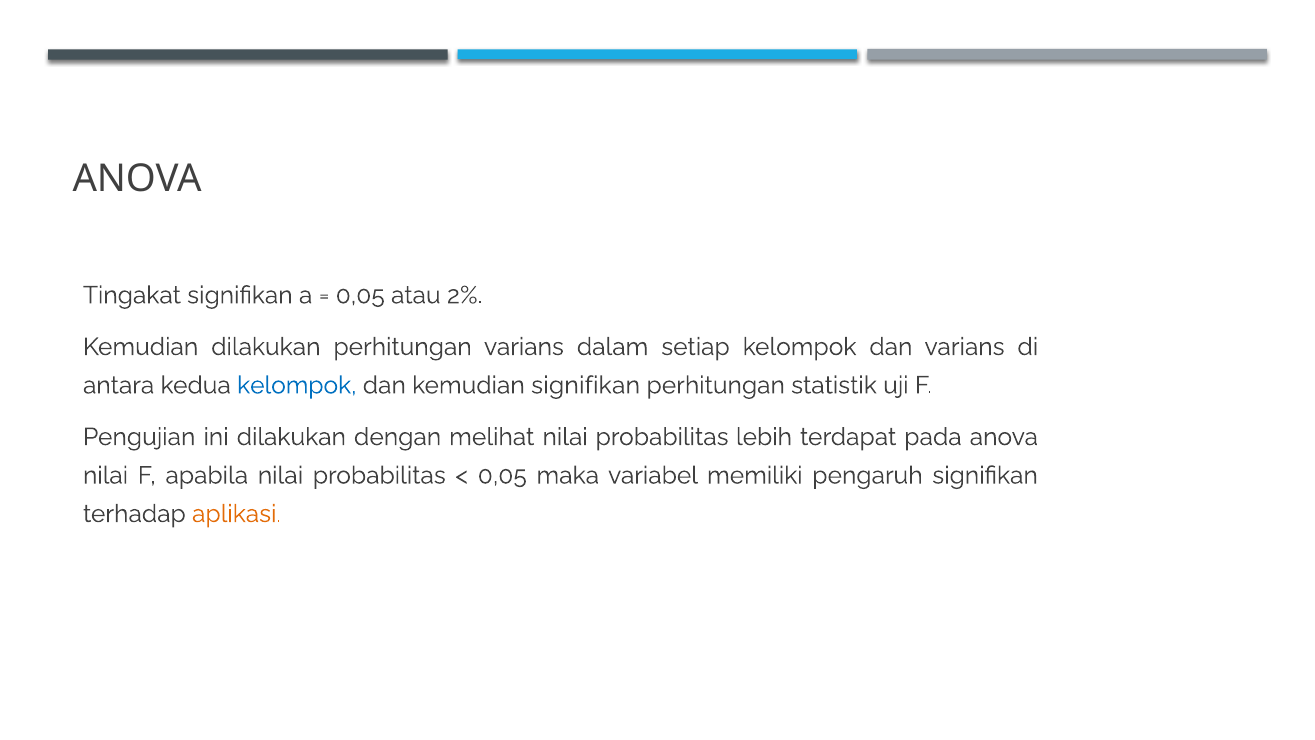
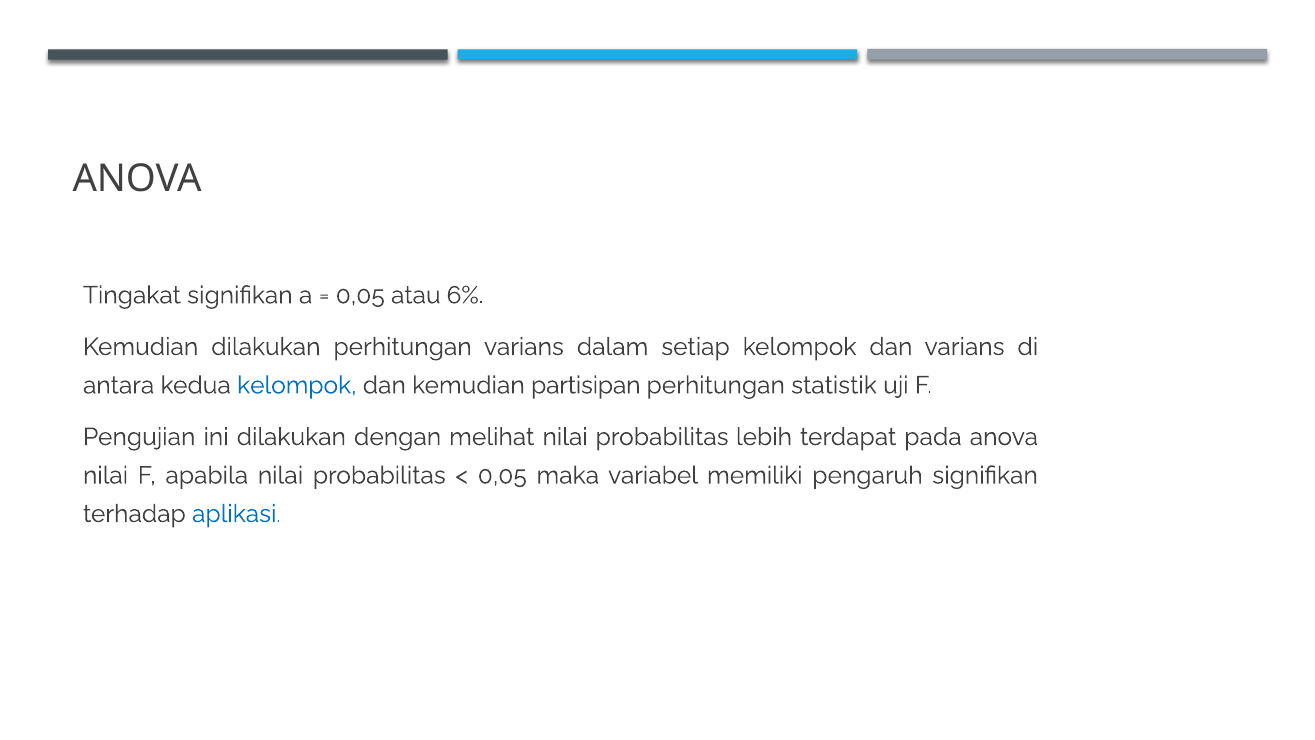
2%: 2% -> 6% (465, 295)
kemudian signifikan: signifikan -> partisipan (586, 385)
aplikasi colour: orange -> blue (237, 514)
